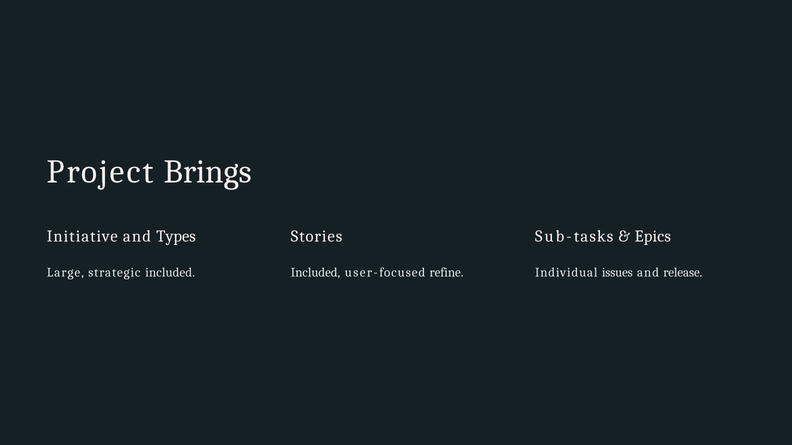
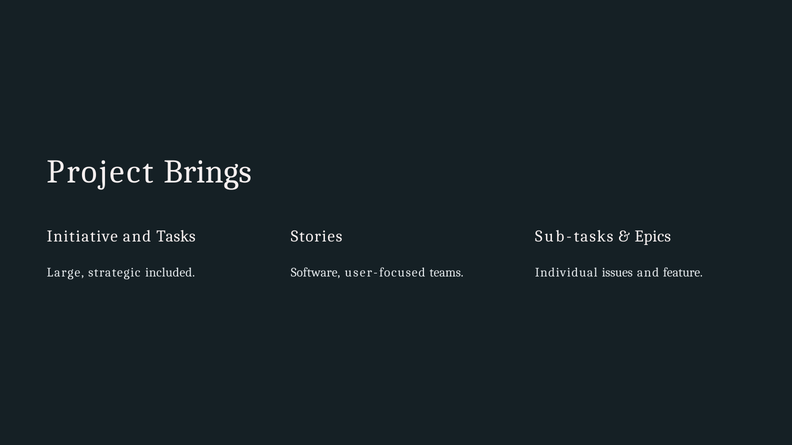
Types: Types -> Tasks (176, 237)
Included: Included -> Software (316, 273)
refine: refine -> teams (447, 273)
release: release -> feature (683, 273)
